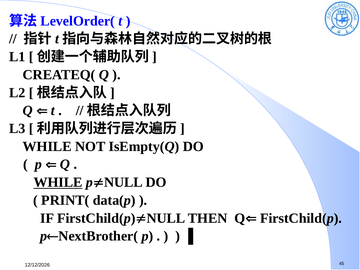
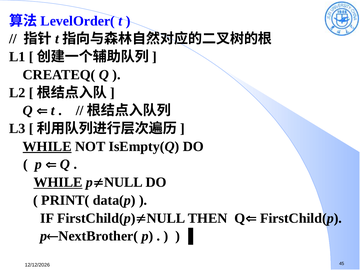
WHILE underline: none -> present (47, 146)
